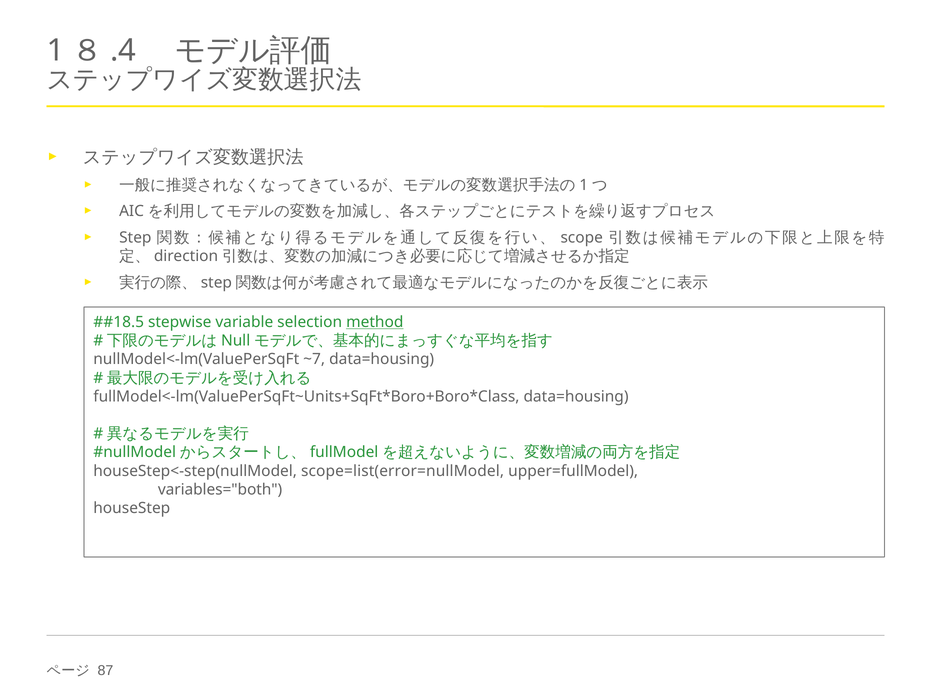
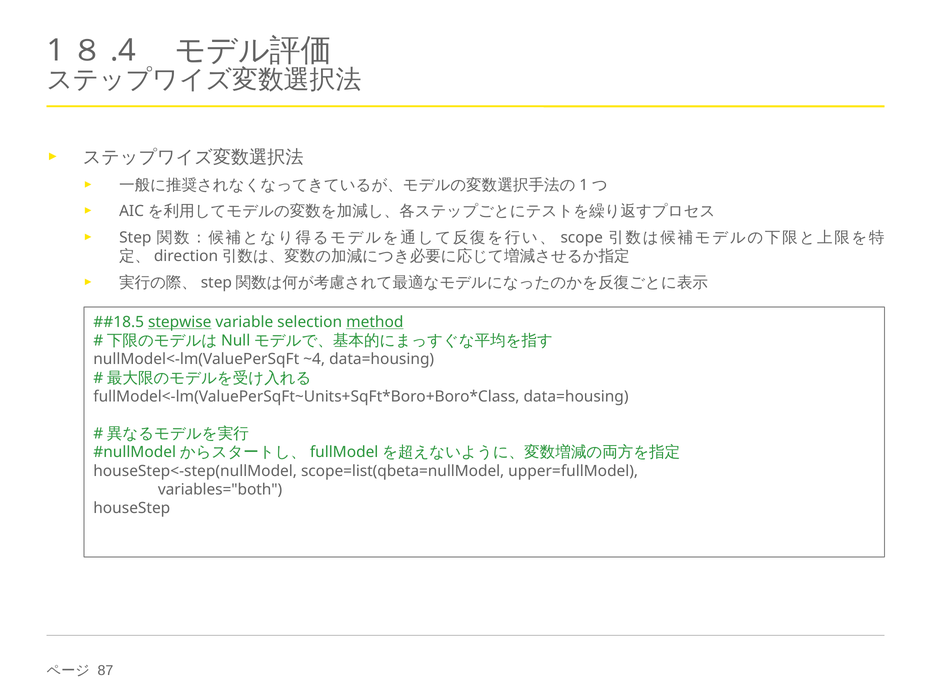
stepwise underline: none -> present (180, 322)
~7: ~7 -> ~4 (314, 359)
scope=list(error=nullModel: scope=list(error=nullModel -> scope=list(qbeta=nullModel (403, 471)
